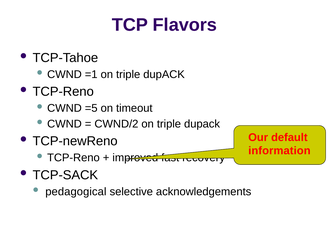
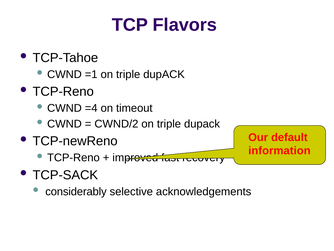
=5: =5 -> =4 (91, 108)
pedagogical: pedagogical -> considerably (76, 191)
